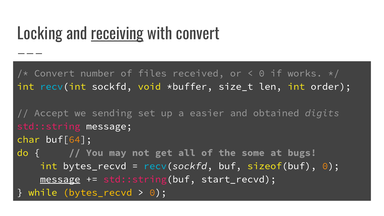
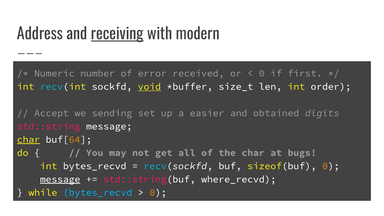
Locking: Locking -> Address (40, 34)
with convert: convert -> modern (198, 34)
Convert: Convert -> Numeric (54, 73)
files: files -> error (152, 73)
works: works -> first (305, 73)
void underline: none -> present (149, 87)
char underline: none -> present (28, 140)
the some: some -> char (253, 153)
start_recvd: start_recvd -> where_recvd (239, 179)
bytes_recvd colour: yellow -> light blue (98, 192)
